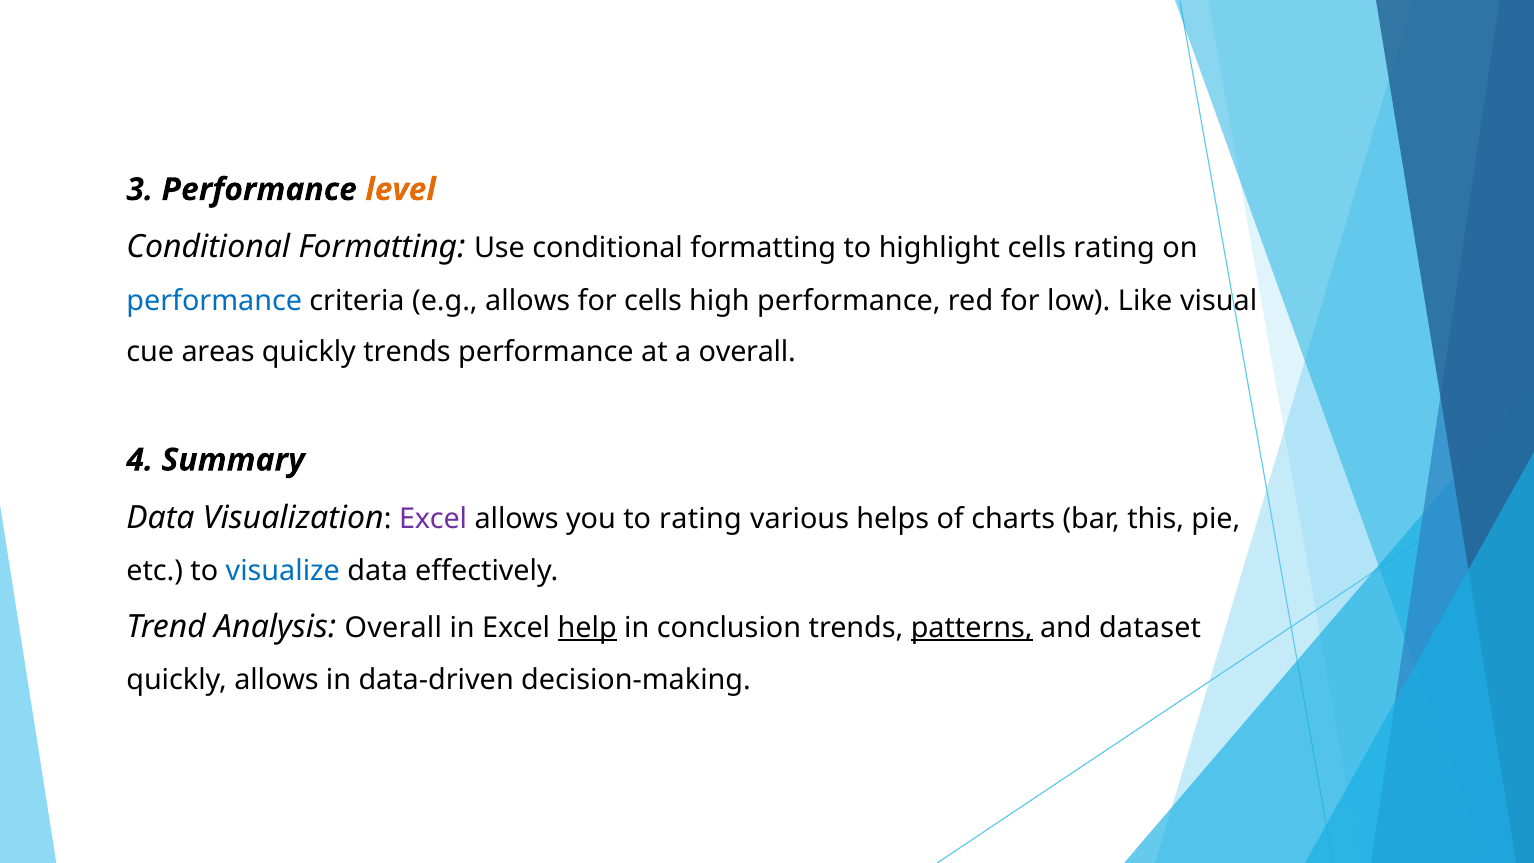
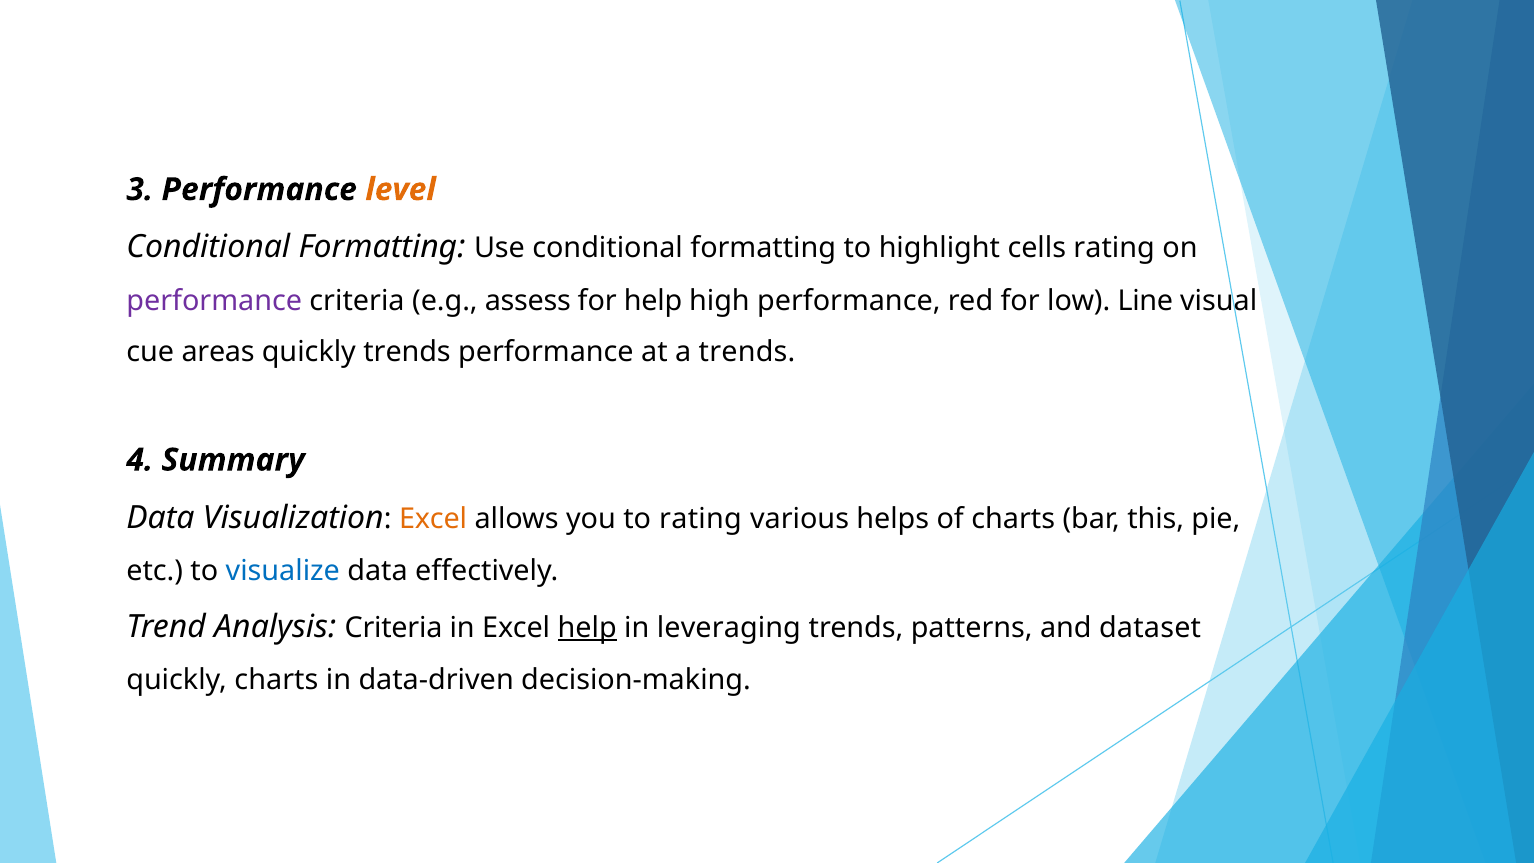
performance colour: blue -> purple (214, 301)
e.g allows: allows -> assess (528, 301)
for cells: cells -> help (653, 301)
Like: Like -> Line (1145, 301)
a overall: overall -> trends (747, 352)
Excel colour: purple -> orange (433, 519)
Analysis Overall: Overall -> Criteria (394, 628)
conclusion: conclusion -> leveraging (729, 628)
patterns underline: present -> none (972, 628)
quickly allows: allows -> charts (276, 680)
